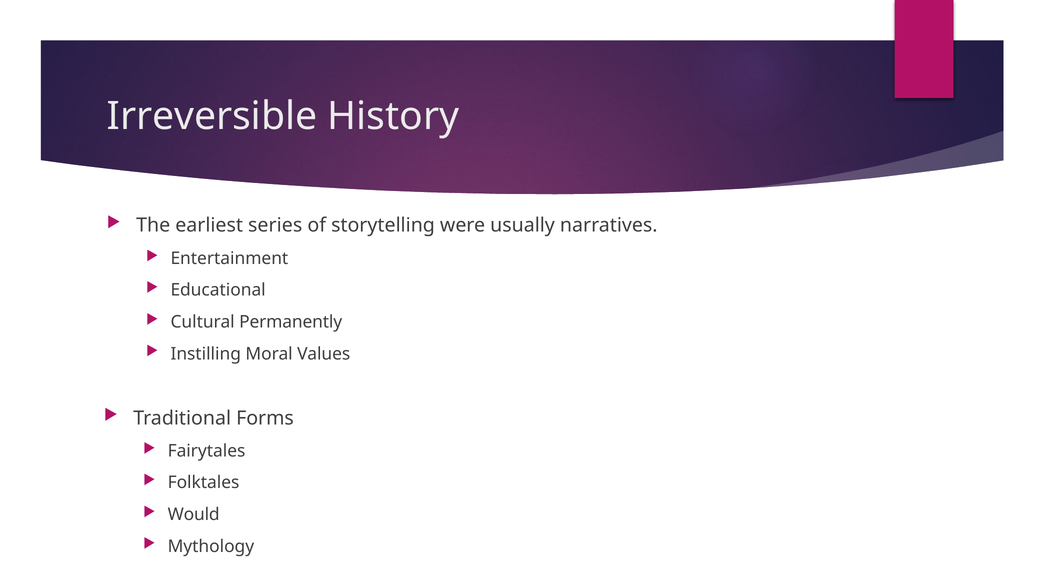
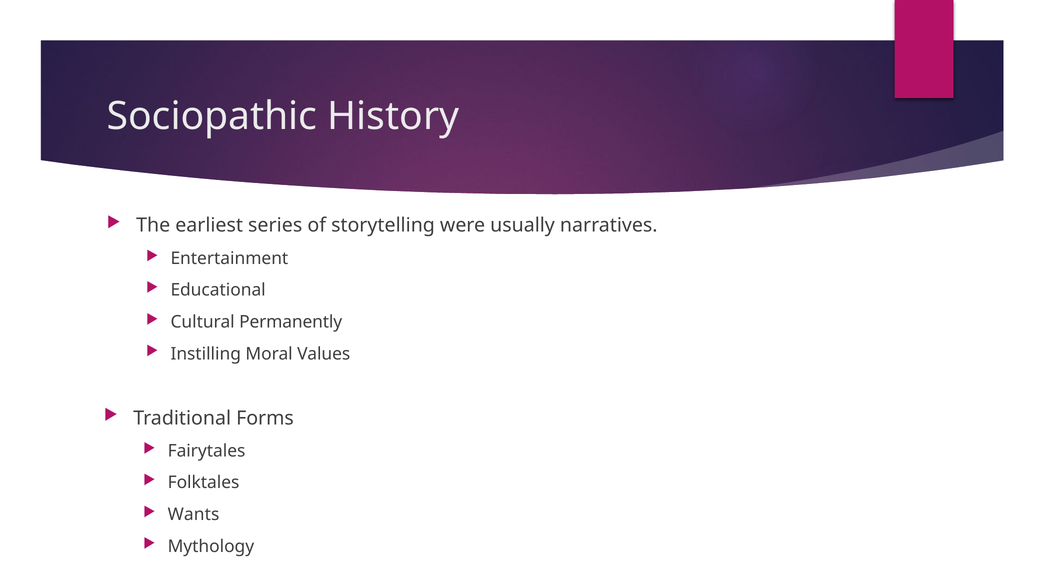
Irreversible: Irreversible -> Sociopathic (212, 116)
Would: Would -> Wants (194, 514)
